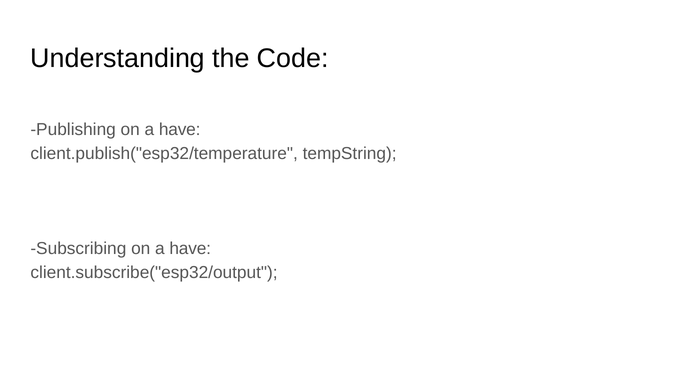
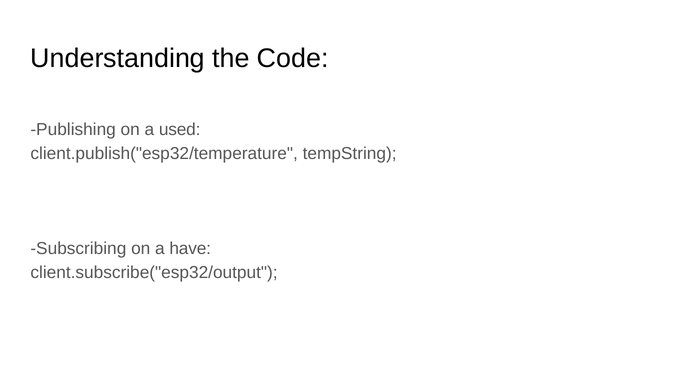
Publishing on a have: have -> used (180, 129)
